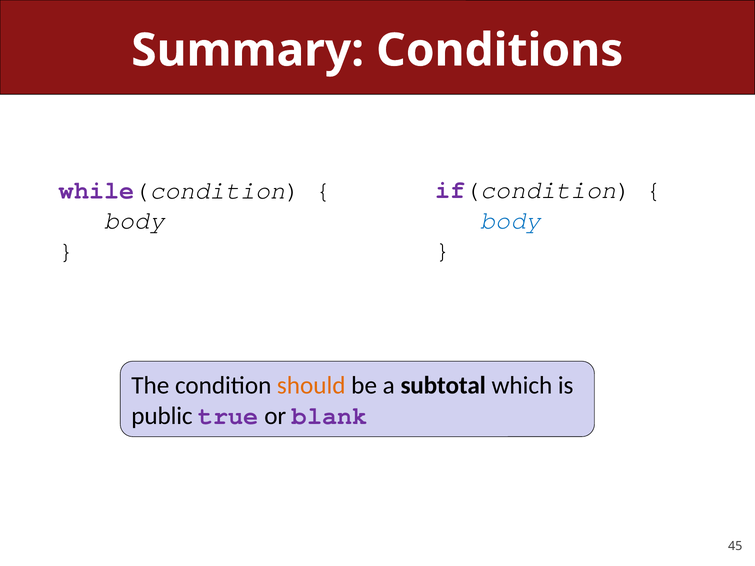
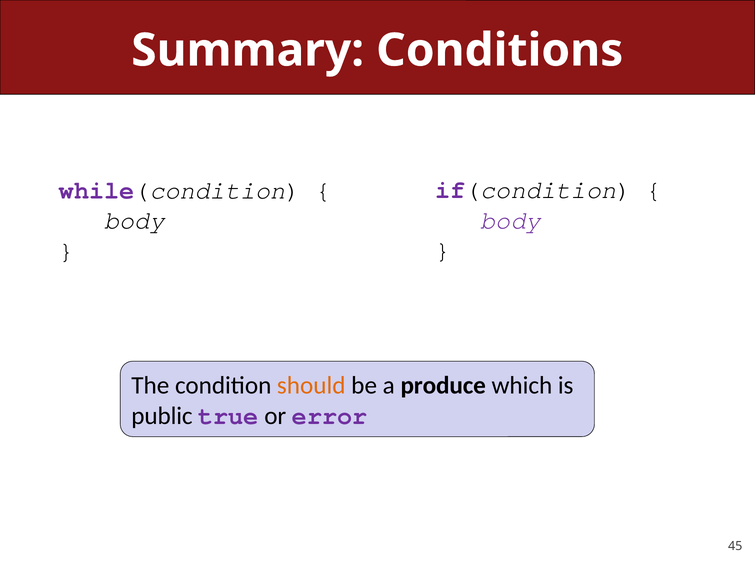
body colour: blue -> purple (511, 220)
subtotal: subtotal -> produce (443, 386)
blank: blank -> error (330, 416)
